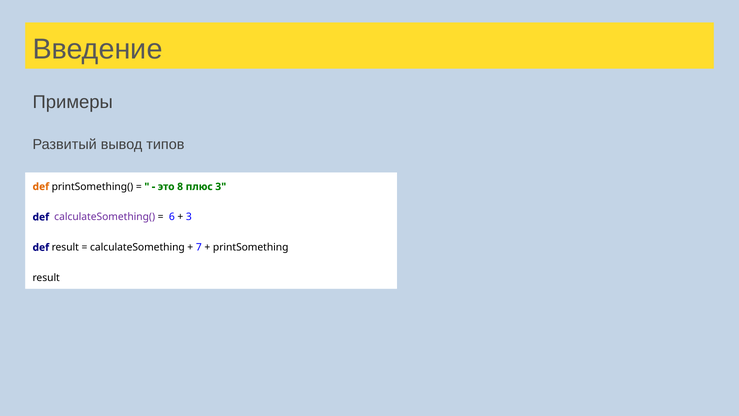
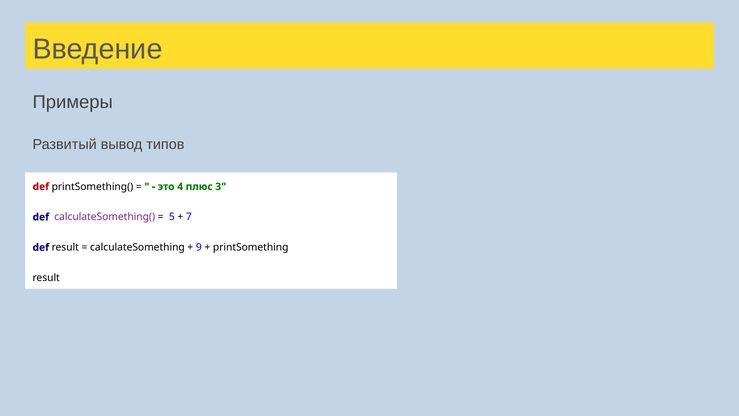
def colour: orange -> red (41, 187)
8: 8 -> 4 (180, 187)
6: 6 -> 5 (172, 217)
3: 3 -> 7 (189, 217)
7: 7 -> 9 (199, 247)
